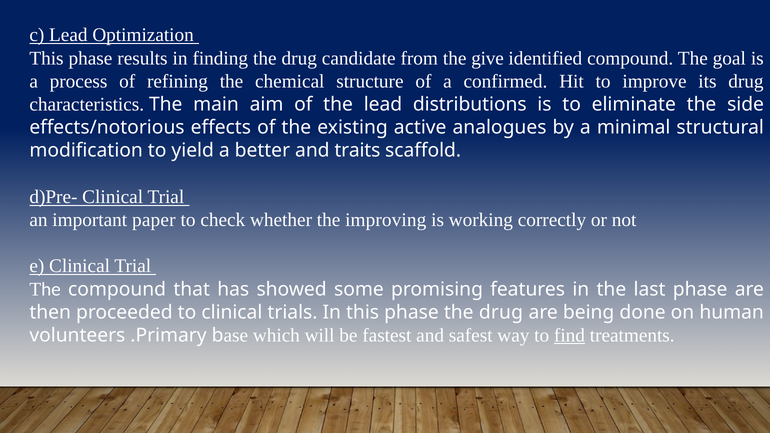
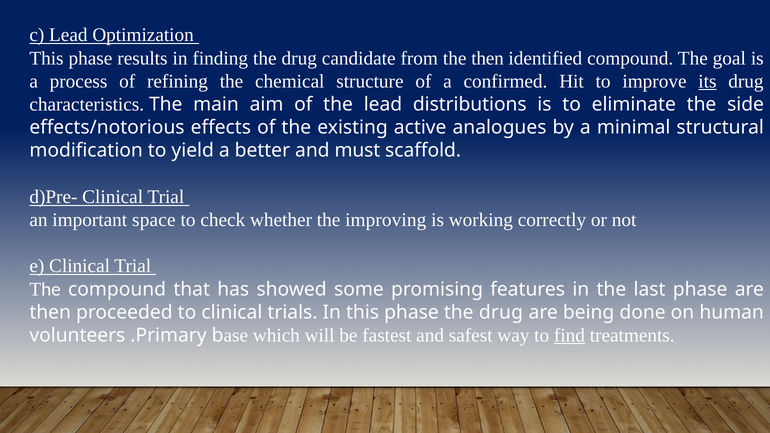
the give: give -> then (488, 58)
its underline: none -> present (707, 81)
traits: traits -> must (357, 151)
paper: paper -> space (154, 220)
